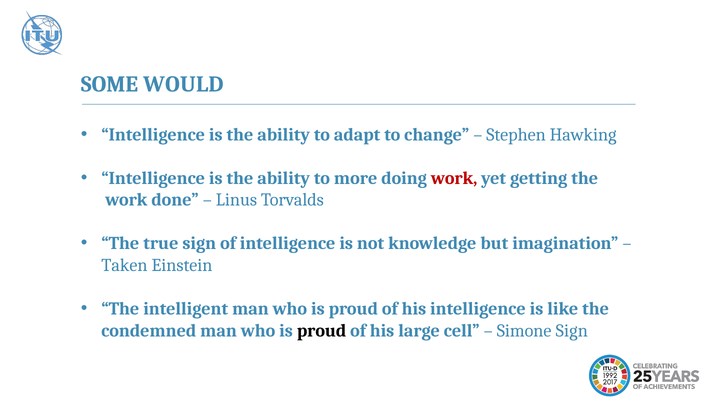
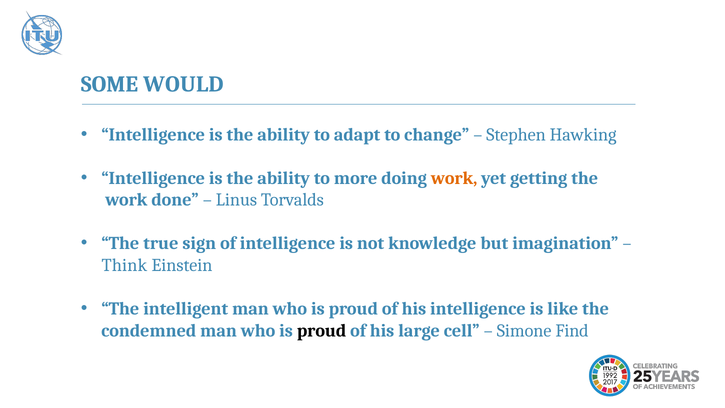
work colour: red -> orange (454, 178)
Taken: Taken -> Think (124, 265)
Simone Sign: Sign -> Find (572, 330)
